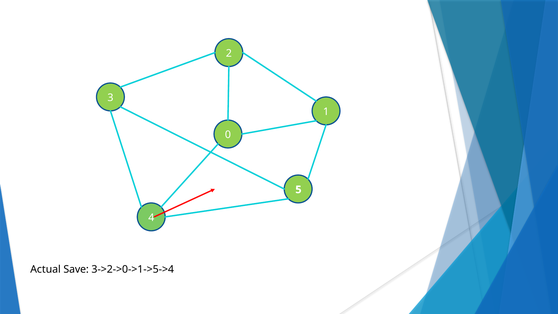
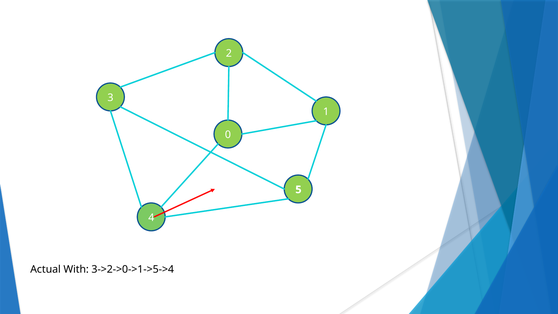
Save: Save -> With (76, 269)
